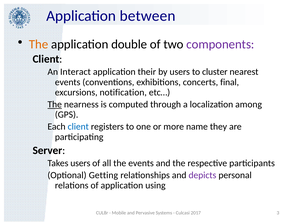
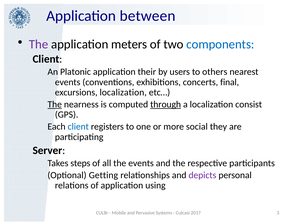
The colour: orange -> purple (39, 44)
double: double -> meters (129, 44)
components colour: purple -> blue (220, 44)
Interact: Interact -> Platonic (76, 72)
cluster: cluster -> others (215, 72)
excursions notification: notification -> localization (123, 92)
through underline: none -> present (166, 104)
among: among -> consist (249, 104)
name: name -> social (197, 127)
Takes users: users -> steps (80, 163)
